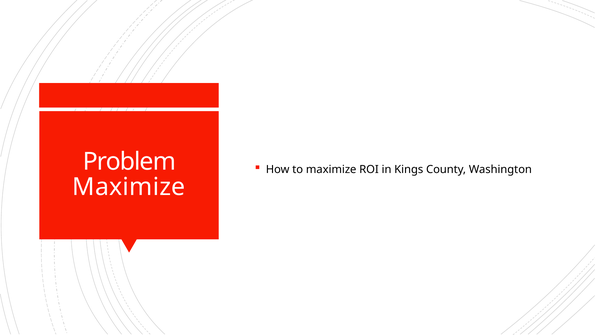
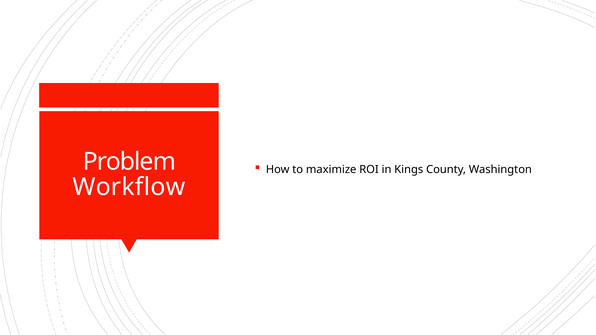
Maximize: Maximize -> Workflow (129, 187)
